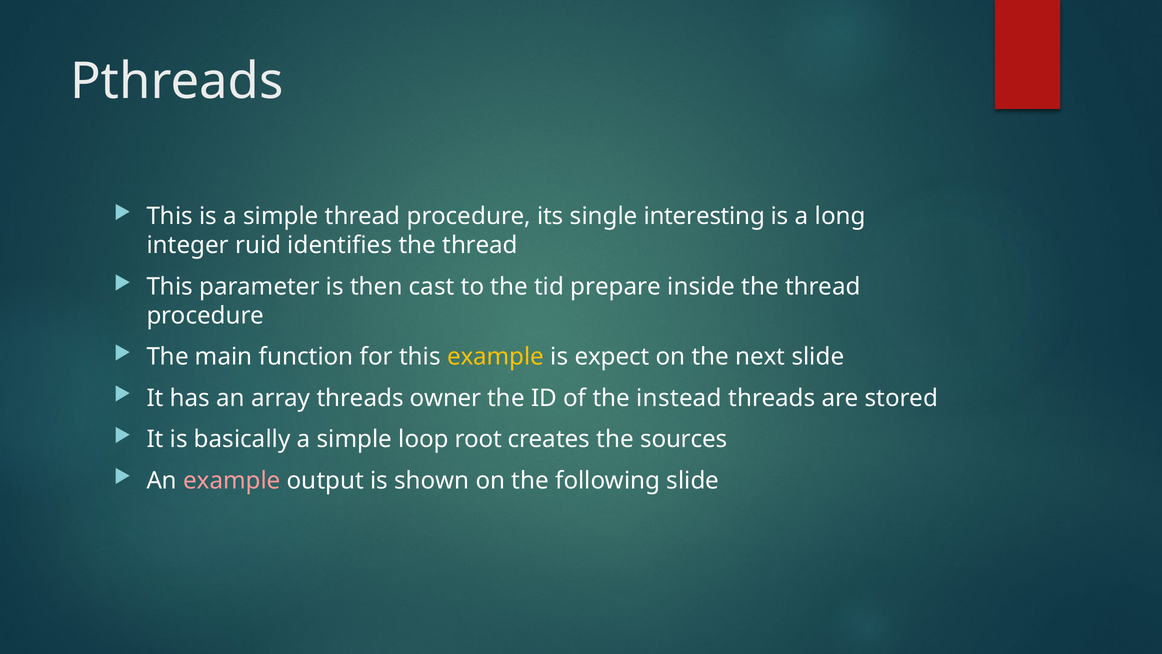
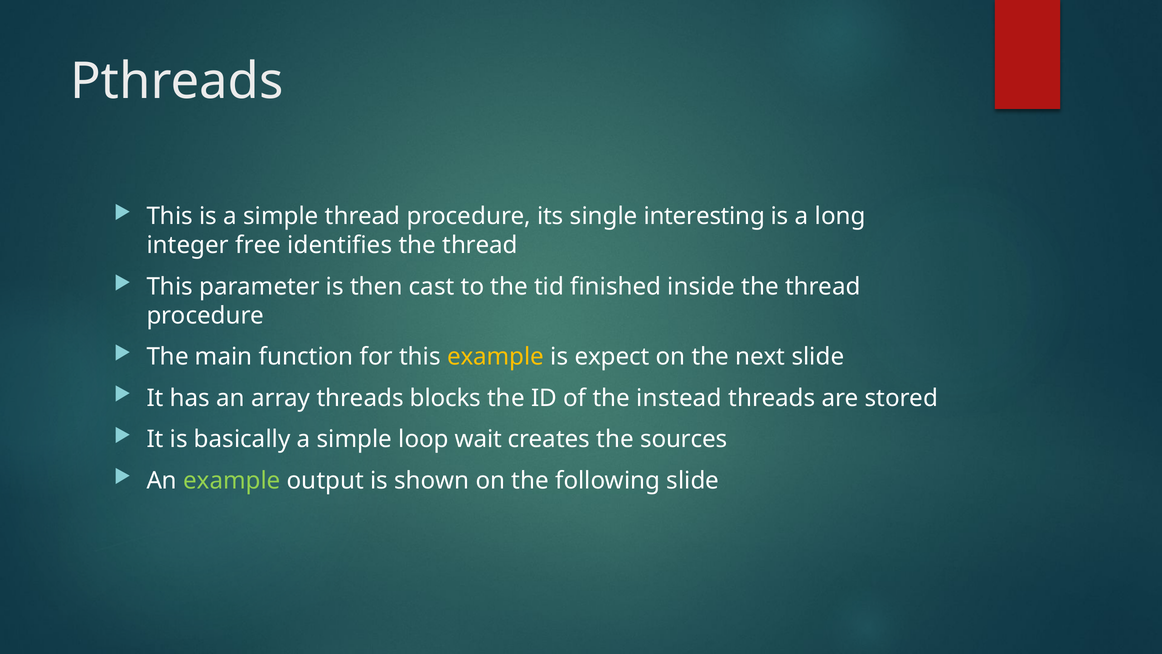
ruid: ruid -> free (258, 245)
prepare: prepare -> finished (616, 286)
owner: owner -> blocks (446, 398)
root: root -> wait (478, 439)
example colour: pink -> light green (232, 480)
